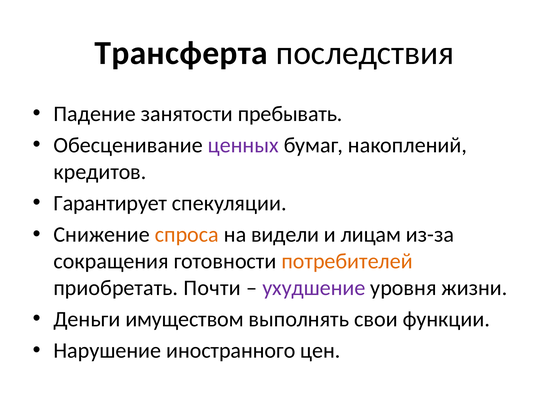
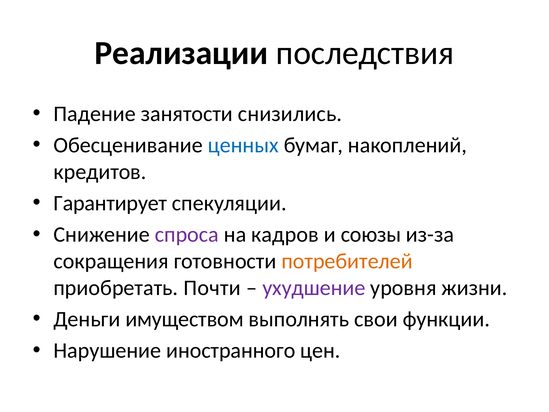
Трансферта: Трансферта -> Реализации (181, 53)
пребывать: пребывать -> снизились (290, 114)
ценных colour: purple -> blue (243, 145)
спроса colour: orange -> purple (187, 234)
видели: видели -> кадров (285, 234)
лицам: лицам -> союзы (371, 234)
